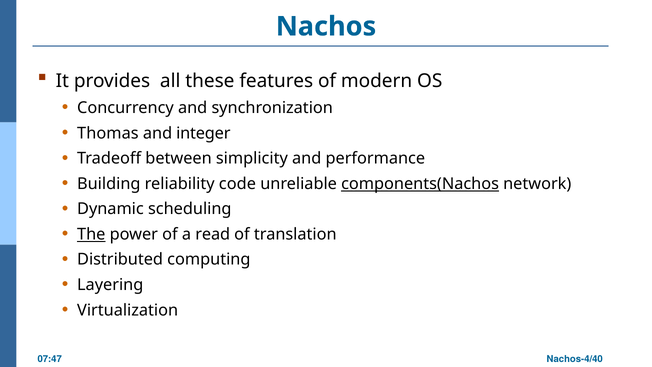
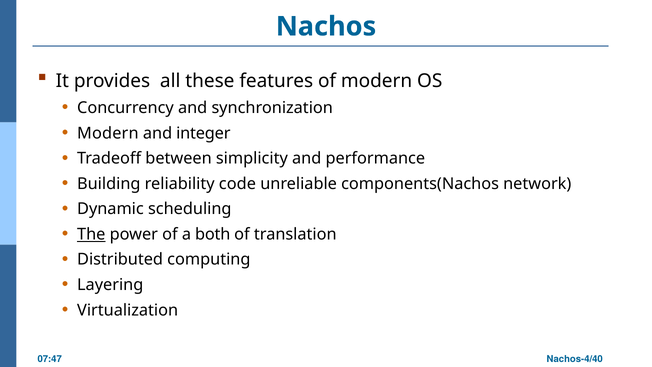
Thomas: Thomas -> Modern (108, 133)
components(Nachos underline: present -> none (420, 184)
read: read -> both (213, 234)
